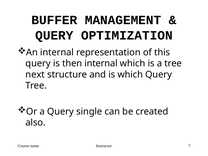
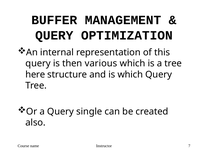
then internal: internal -> various (101, 63)
next: next -> here (35, 74)
